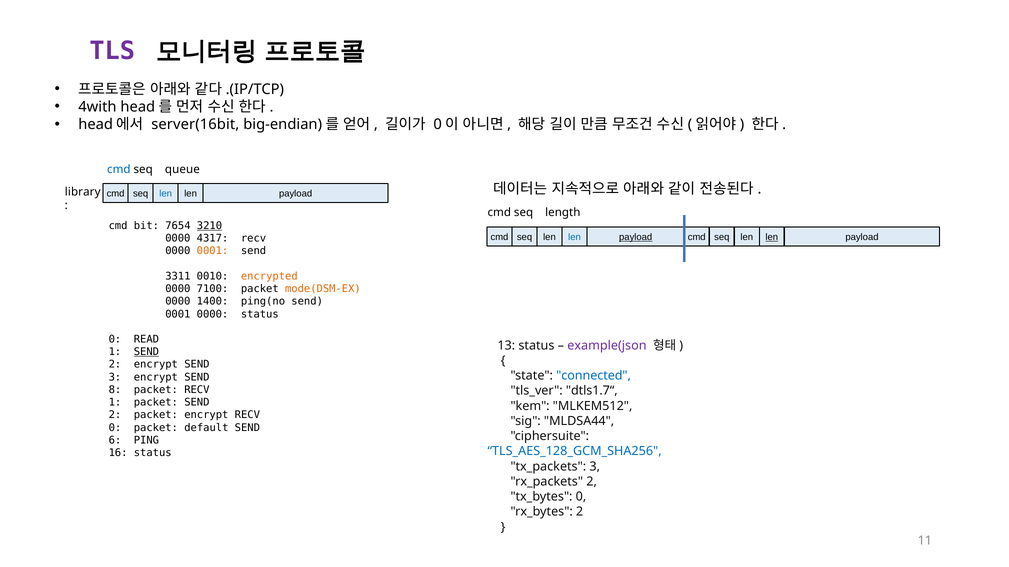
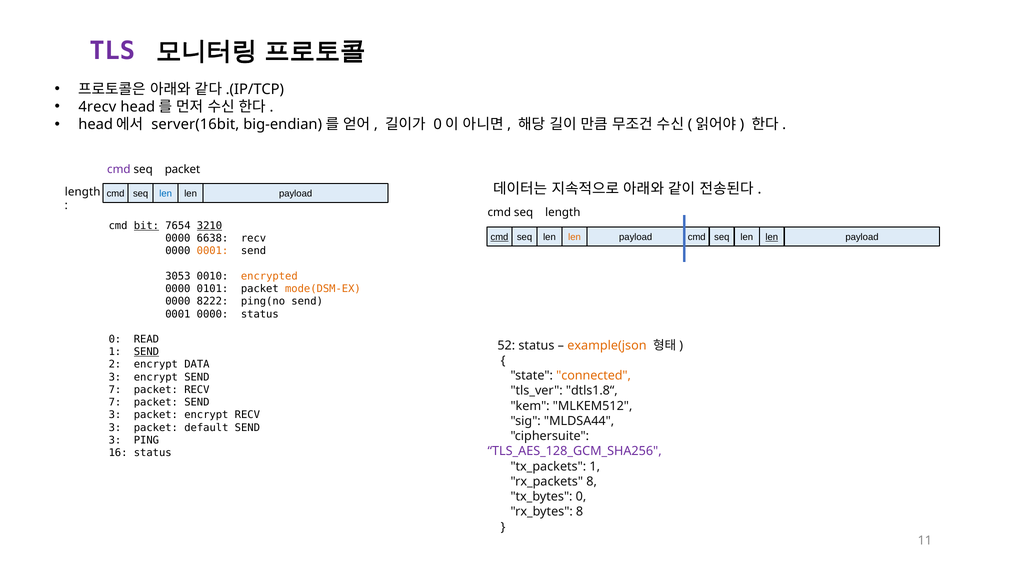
4with: 4with -> 4recv (97, 107)
cmd colour: blue -> purple (119, 169)
seq queue: queue -> packet (182, 169)
library: library -> length (83, 192)
bit underline: none -> present (146, 226)
cmd underline: none -> present (499, 237)
len colour: blue -> orange (575, 237)
payload underline: present -> none (636, 237)
4317: 4317 -> 6638 (213, 239)
3311: 3311 -> 3053 (178, 276)
7100: 7100 -> 0101 (213, 289)
1400: 1400 -> 8222 (213, 302)
13: 13 -> 52 (506, 346)
example(json colour: purple -> orange (607, 346)
2 encrypt SEND: SEND -> DATA (197, 365)
connected colour: blue -> orange (594, 376)
8: 8 -> 7 (115, 390)
dtls1.7“: dtls1.7“ -> dtls1.8“ (592, 391)
1: 1 -> 7 (115, 403)
2: 2 -> 3 (115, 415)
0: 0 -> 3 (115, 428)
6: 6 -> 3 (115, 441)
TLS_AES_128_GCM_SHA256 colour: blue -> purple (575, 452)
tx_packets 3: 3 -> 1 (595, 467)
rx_packets 2: 2 -> 8 (592, 482)
rx_bytes 2: 2 -> 8 (580, 512)
